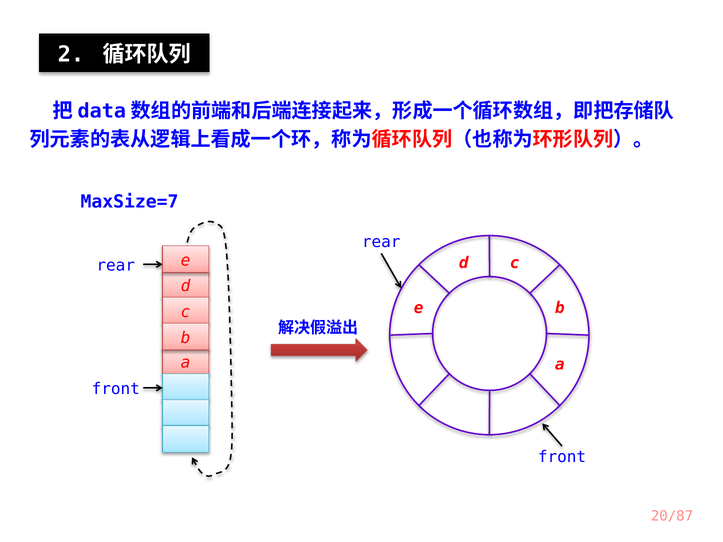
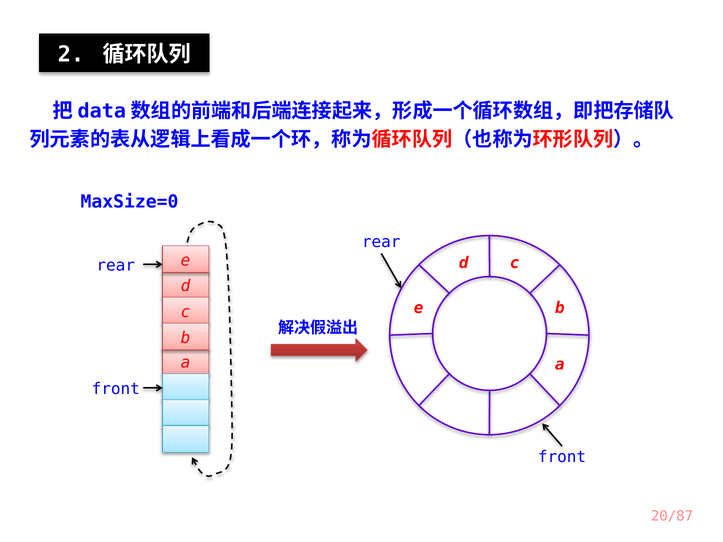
MaxSize=7: MaxSize=7 -> MaxSize=0 (129, 202)
